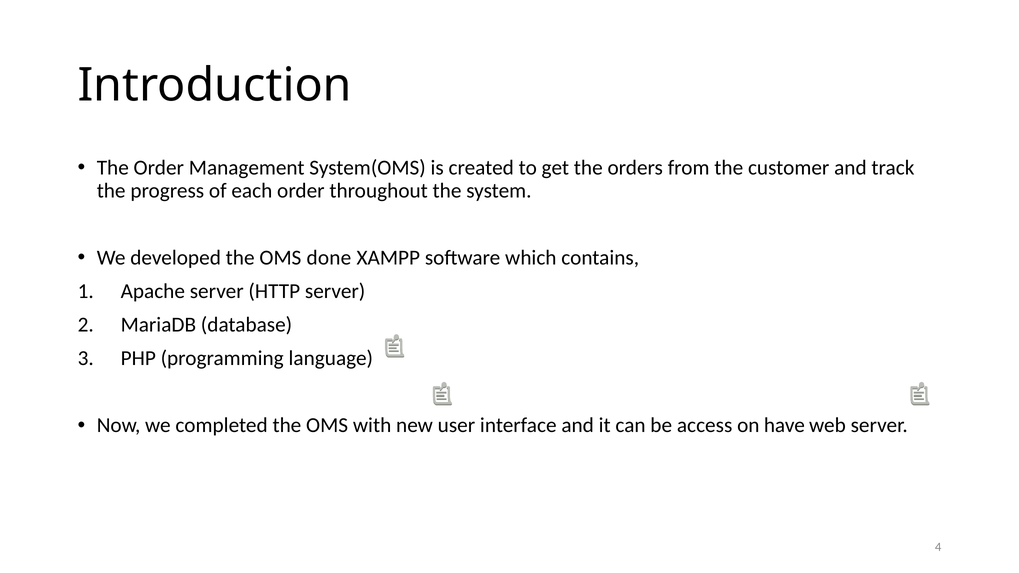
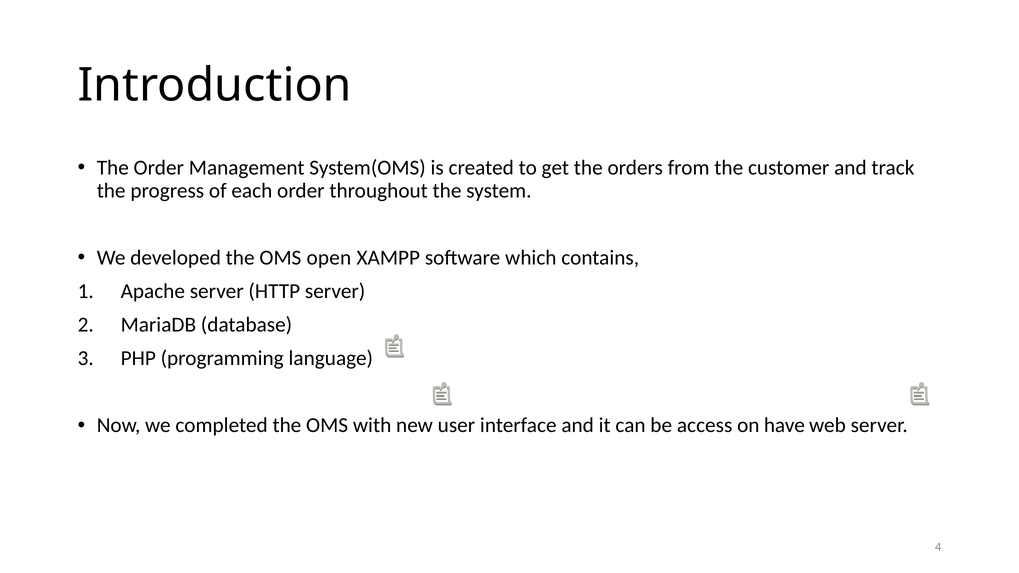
done: done -> open (329, 258)
